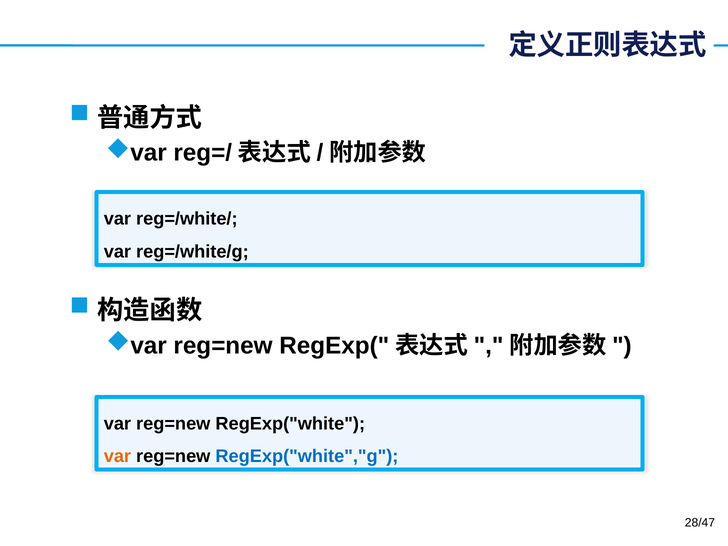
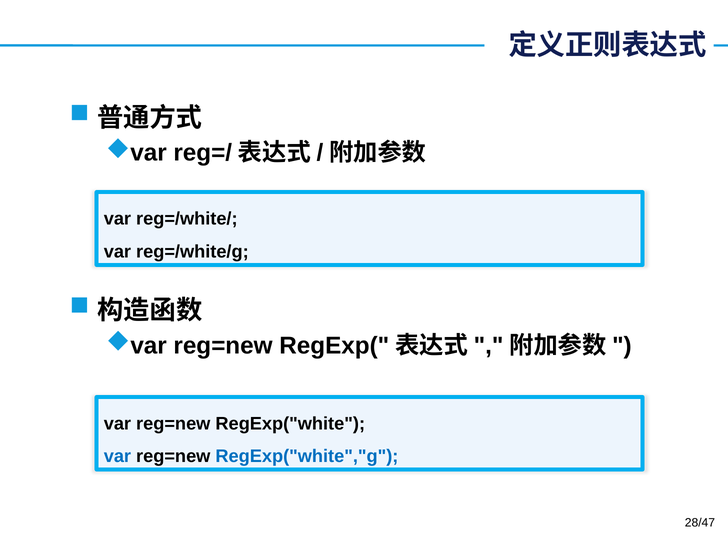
var colour: orange -> blue (117, 456)
